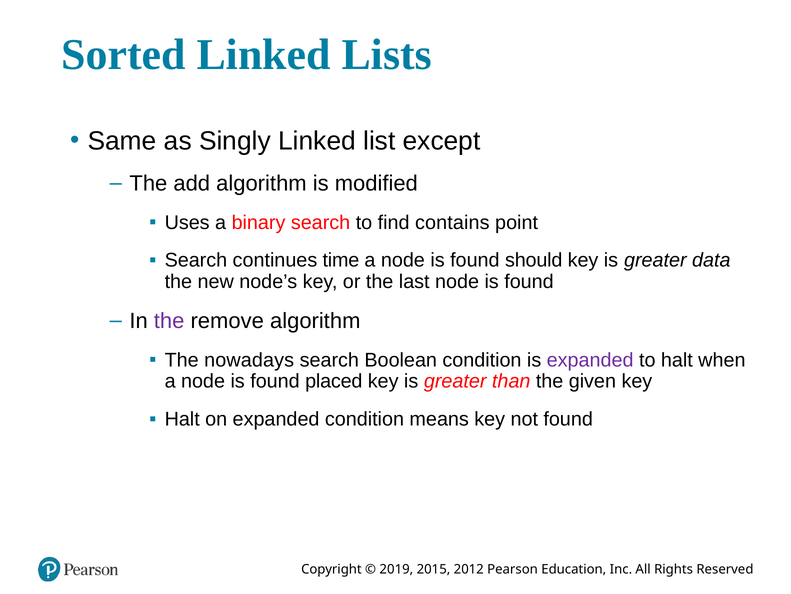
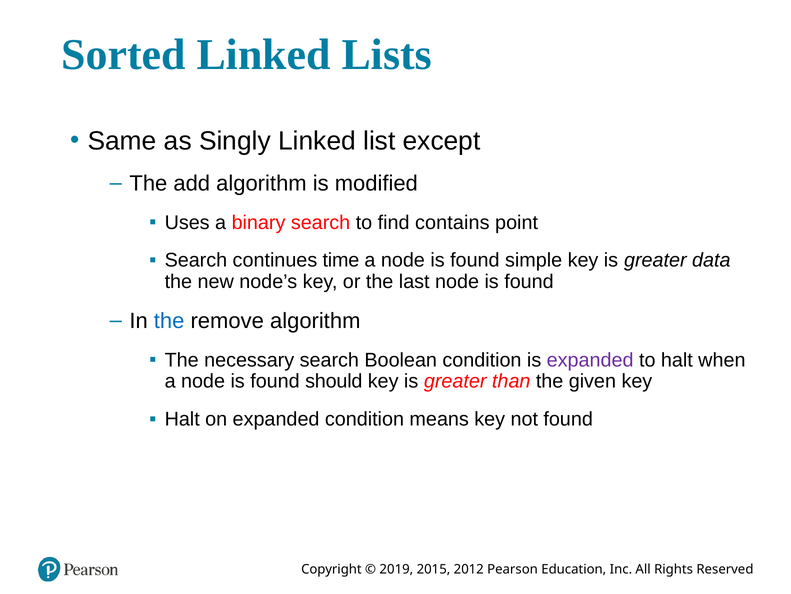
should: should -> simple (534, 260)
the colour: purple -> blue (169, 320)
nowadays: nowadays -> necessary (249, 360)
placed: placed -> should (334, 381)
